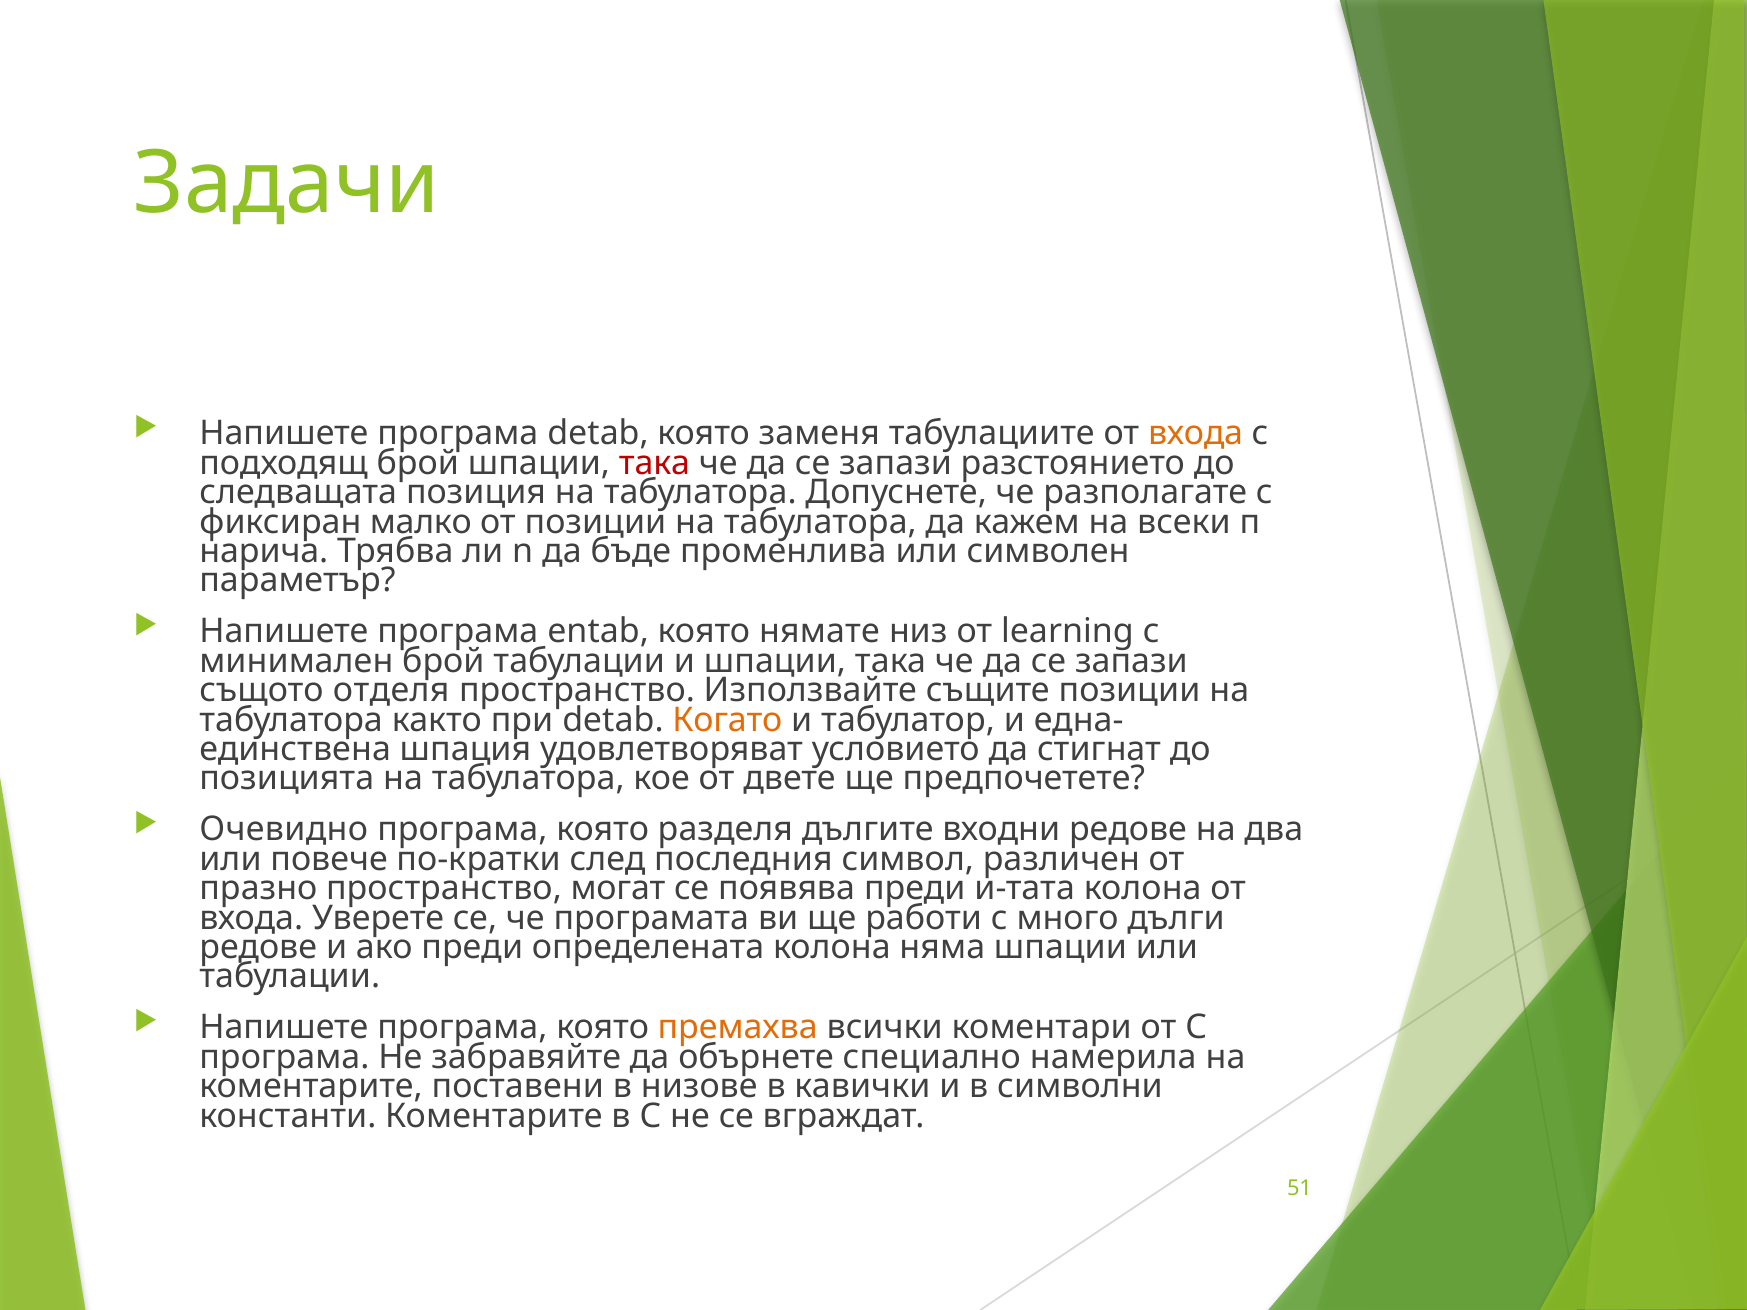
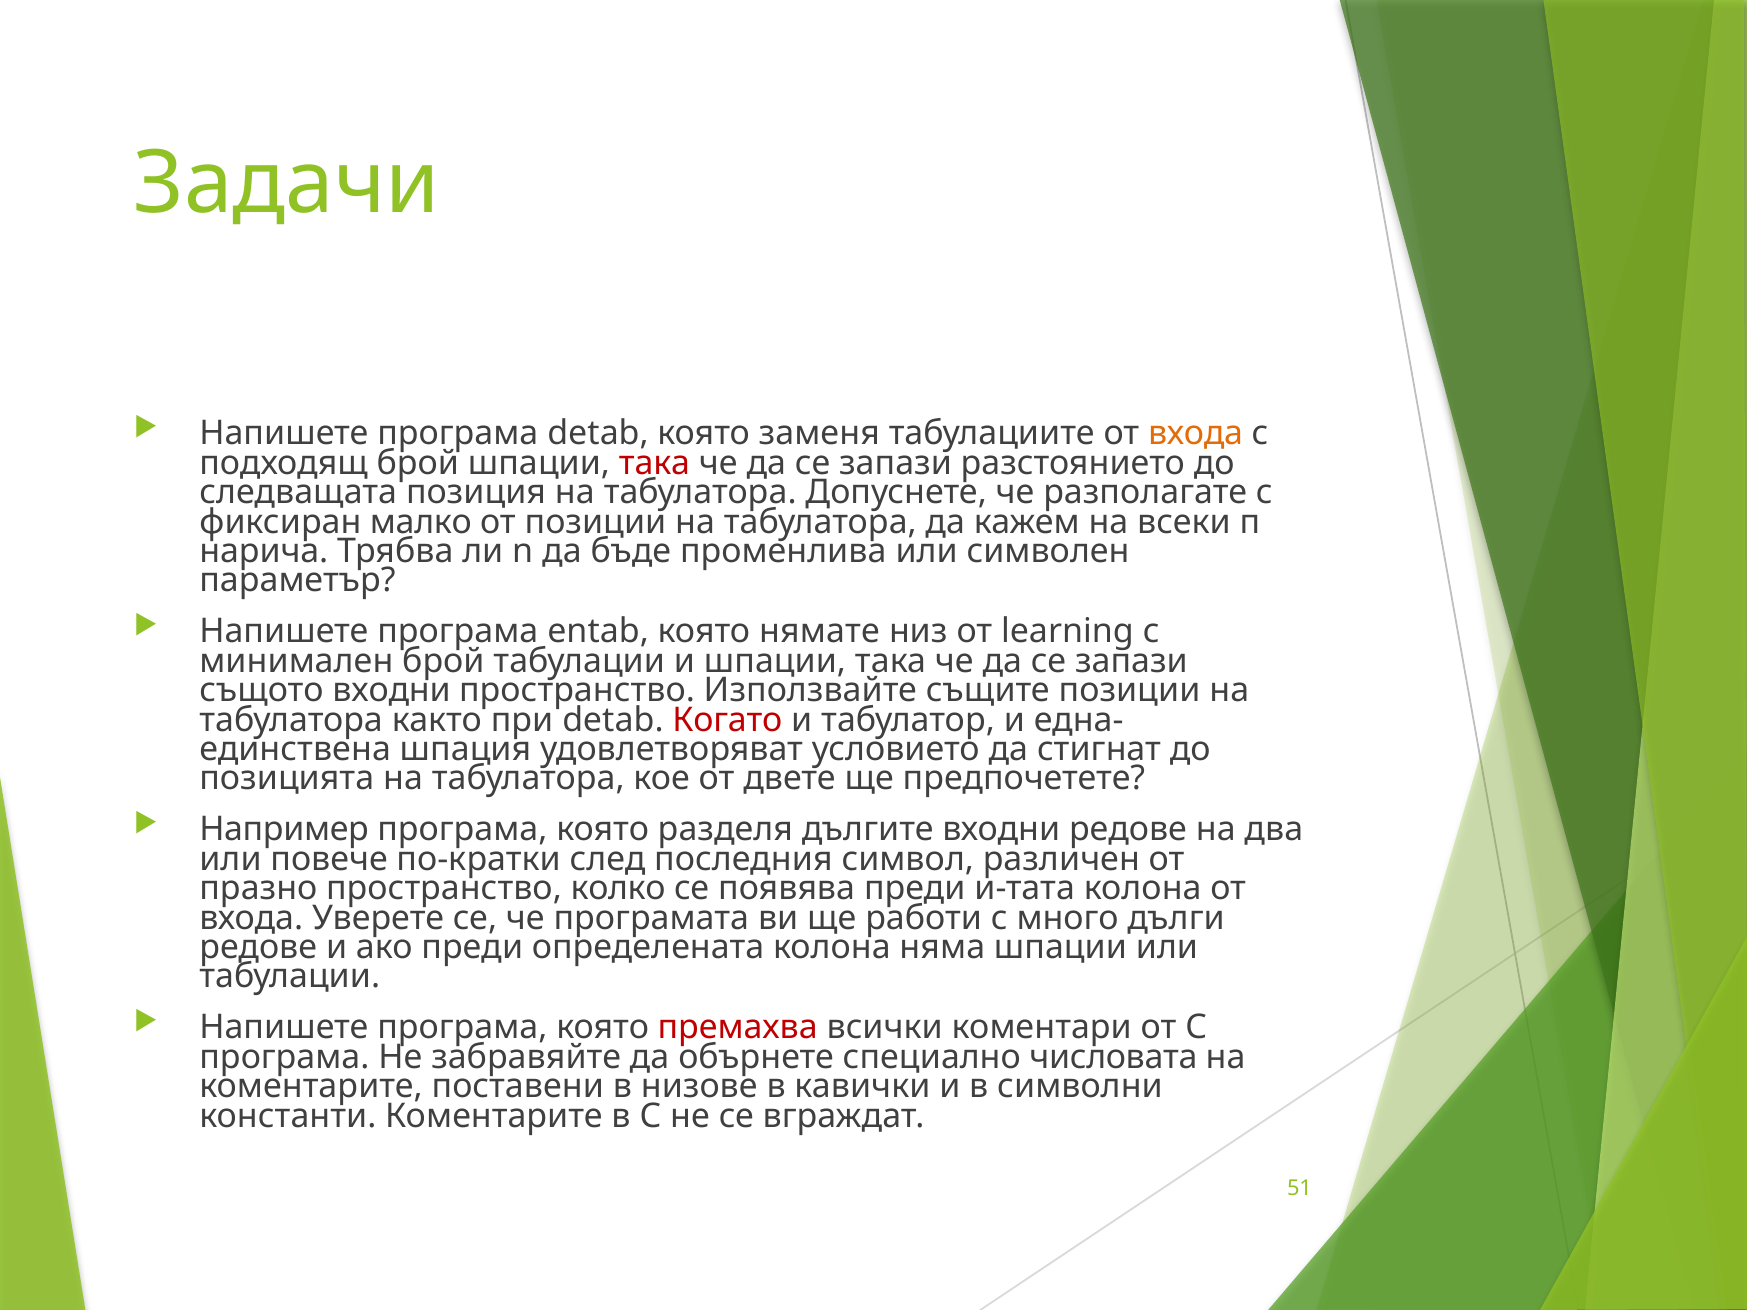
същото отделя: отделя -> входни (392, 691)
Когато colour: orange -> red (727, 720)
Очевидно: Очевидно -> Например (284, 830)
могат: могат -> колко (618, 889)
премахва colour: orange -> red (738, 1028)
намерила: намерила -> числовата (1113, 1057)
